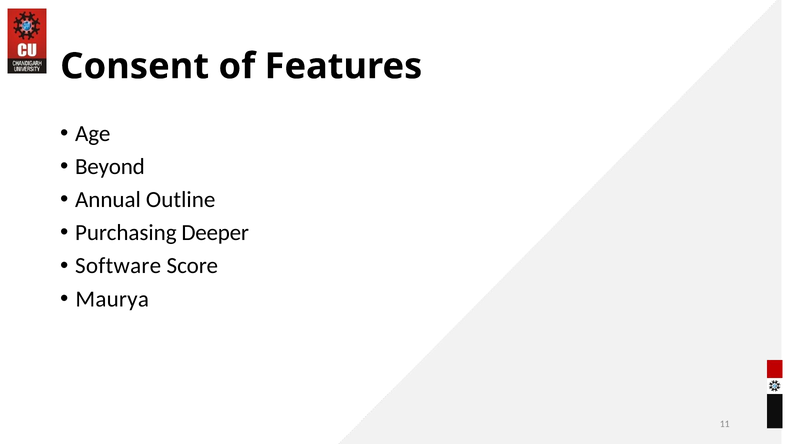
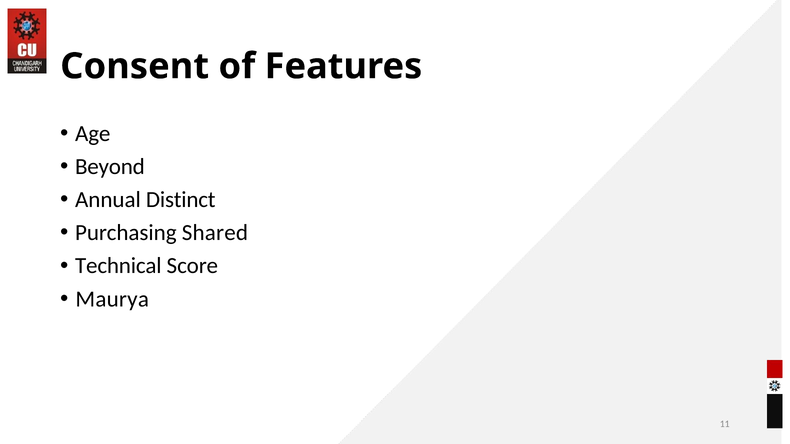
Outline: Outline -> Distinct (181, 200)
Deeper: Deeper -> Shared (215, 233)
Software: Software -> Technical (118, 266)
